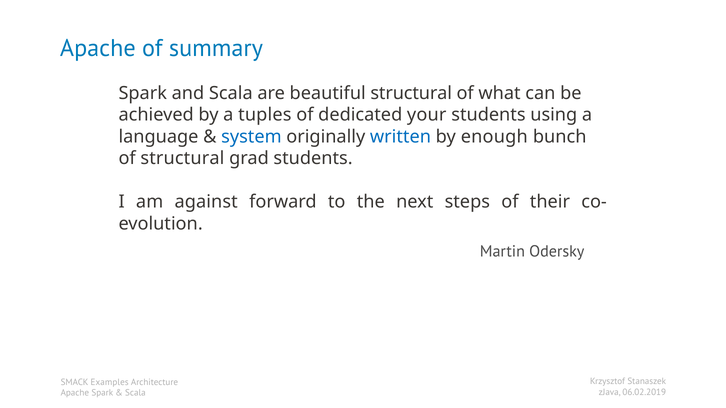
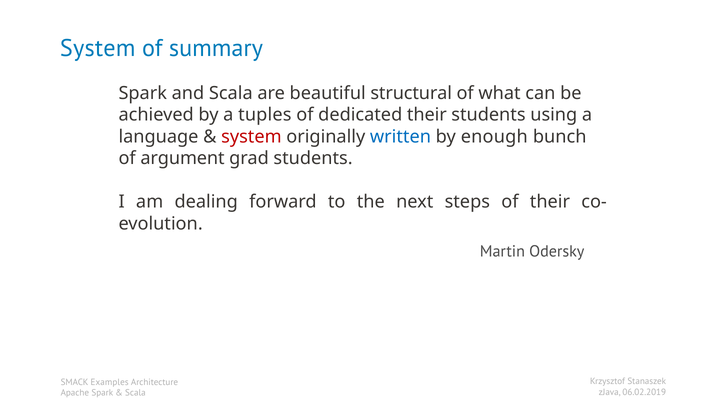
Apache: Apache -> System (98, 48)
dedicated your: your -> their (427, 115)
system colour: blue -> red (251, 137)
of structural: structural -> argument (183, 158)
against: against -> dealing (206, 202)
